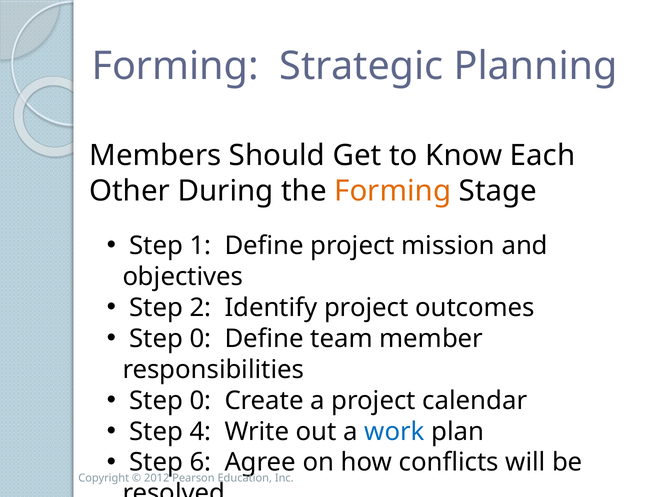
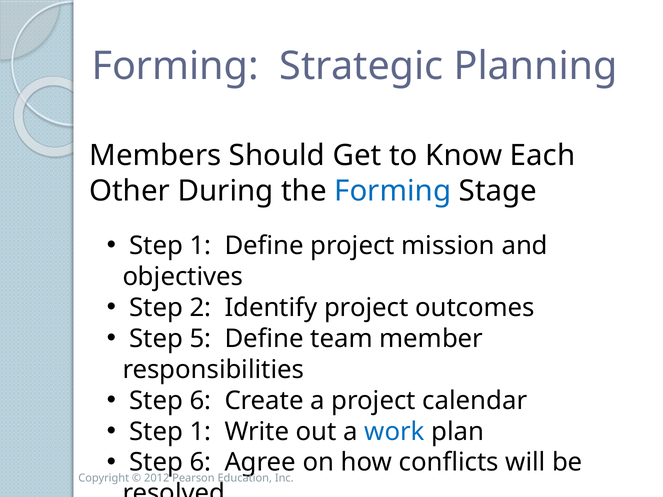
Forming colour: orange -> blue (393, 191)
0: 0 -> 5 (200, 339)
0: 0 -> 6 (200, 401)
4: 4 -> 1 (200, 432)
